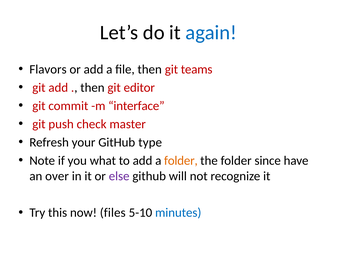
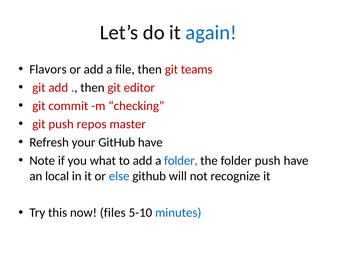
interface: interface -> checking (136, 106)
check: check -> repos (92, 124)
GitHub type: type -> have (150, 142)
folder colour: orange -> blue (181, 161)
folder since: since -> push (268, 161)
over: over -> local (57, 176)
else colour: purple -> blue (119, 176)
